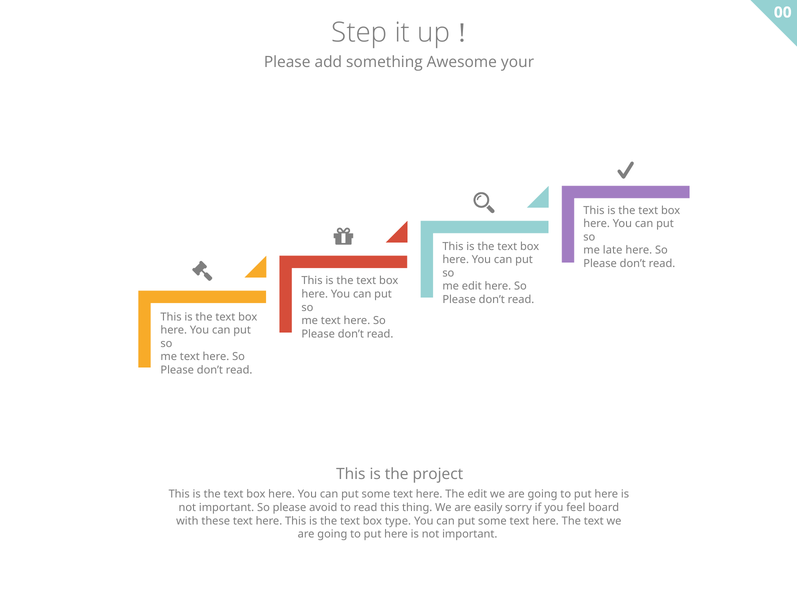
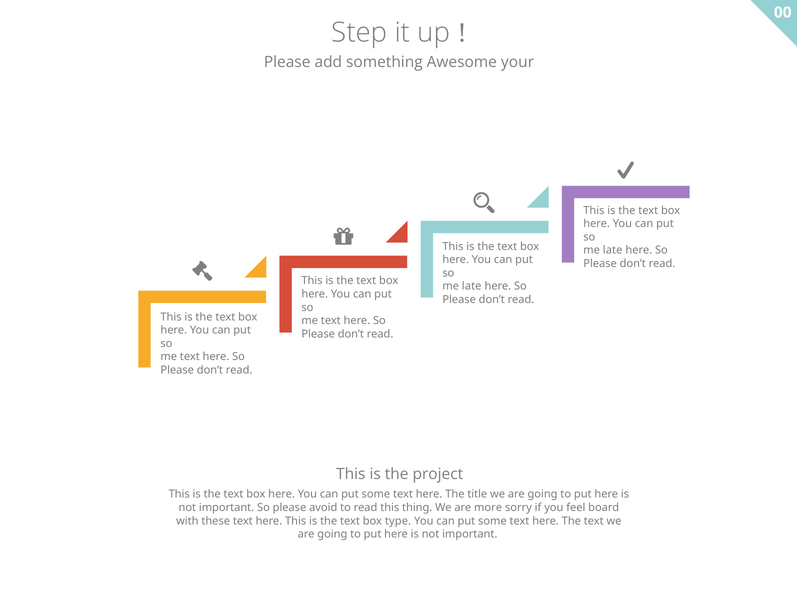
edit: edit -> late (472, 286)
The edit: edit -> title (477, 494)
easily: easily -> more (488, 507)
